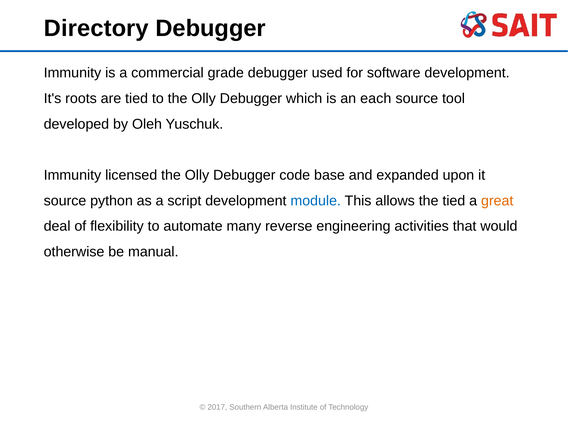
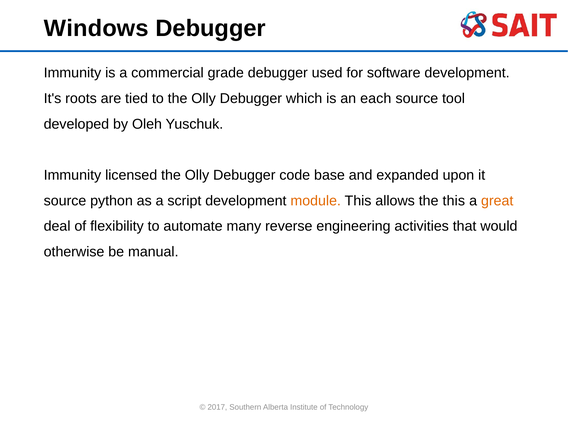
Directory: Directory -> Windows (96, 29)
module colour: blue -> orange (316, 201)
the tied: tied -> this (454, 201)
